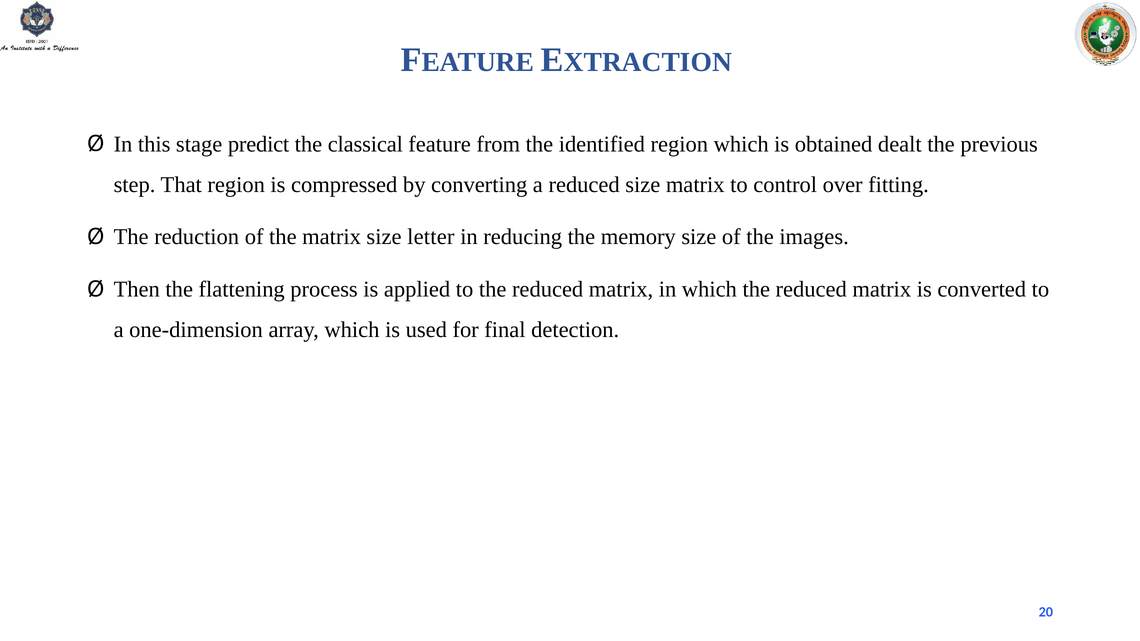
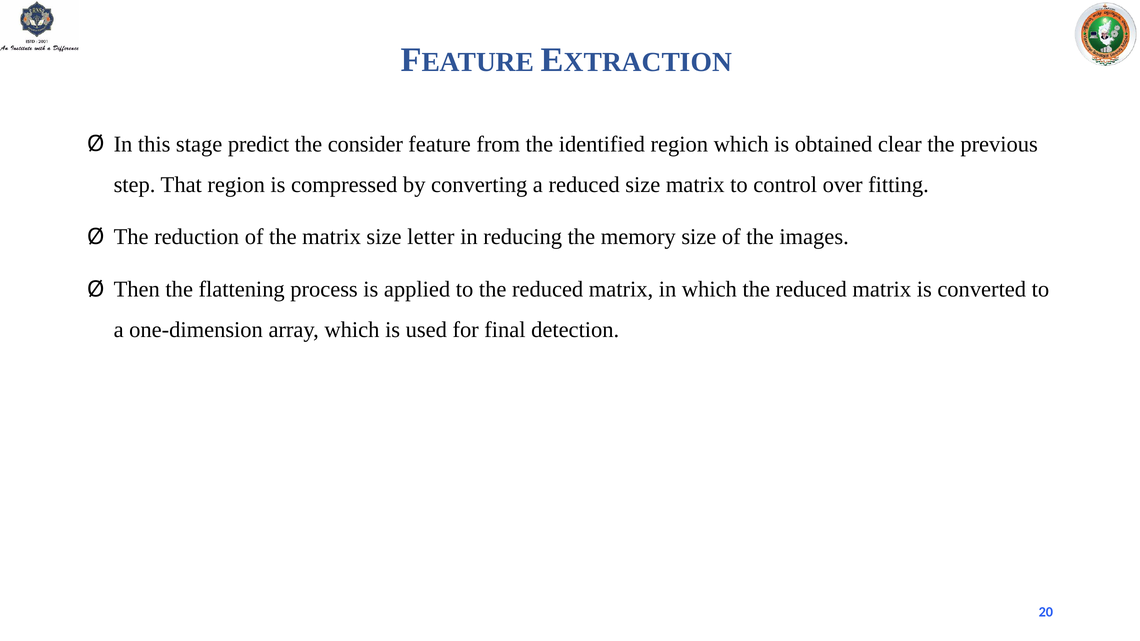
classical: classical -> consider (365, 144)
dealt: dealt -> clear (900, 144)
